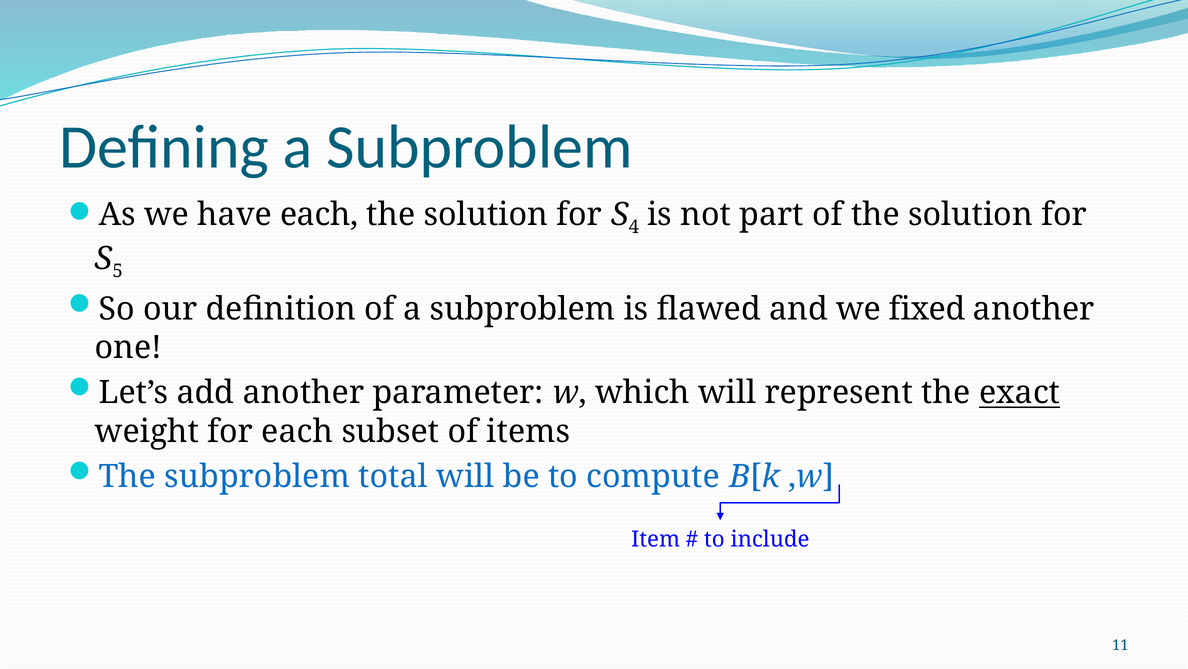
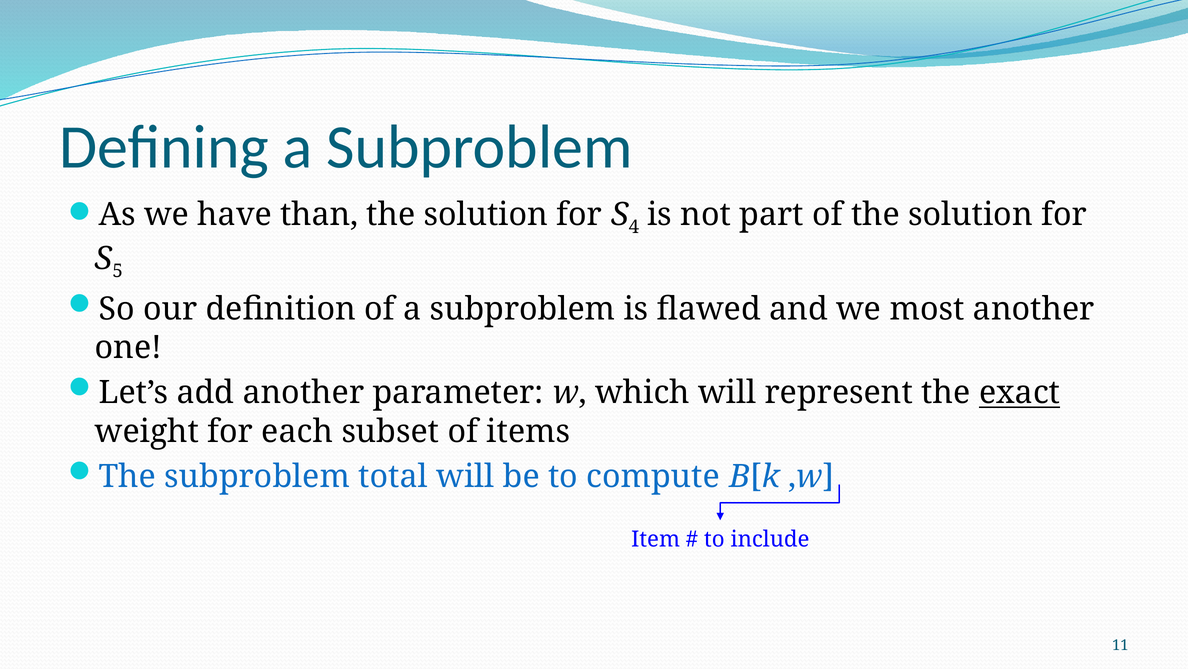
have each: each -> than (319, 215)
fixed: fixed -> most (927, 309)
